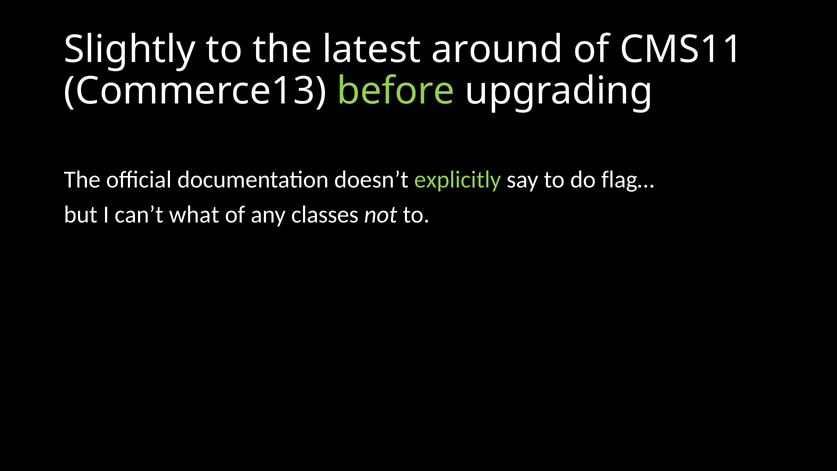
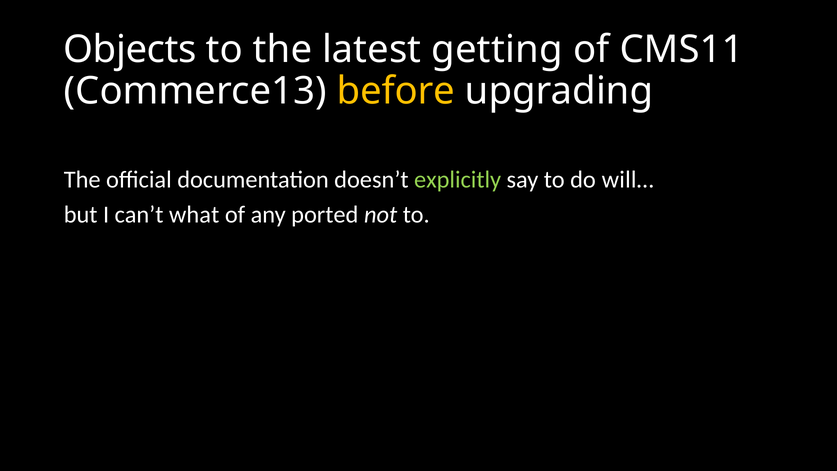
Slightly: Slightly -> Objects (130, 50)
around: around -> getting (497, 50)
before colour: light green -> yellow (396, 91)
flag…: flag… -> will… (628, 180)
classes: classes -> ported (325, 215)
